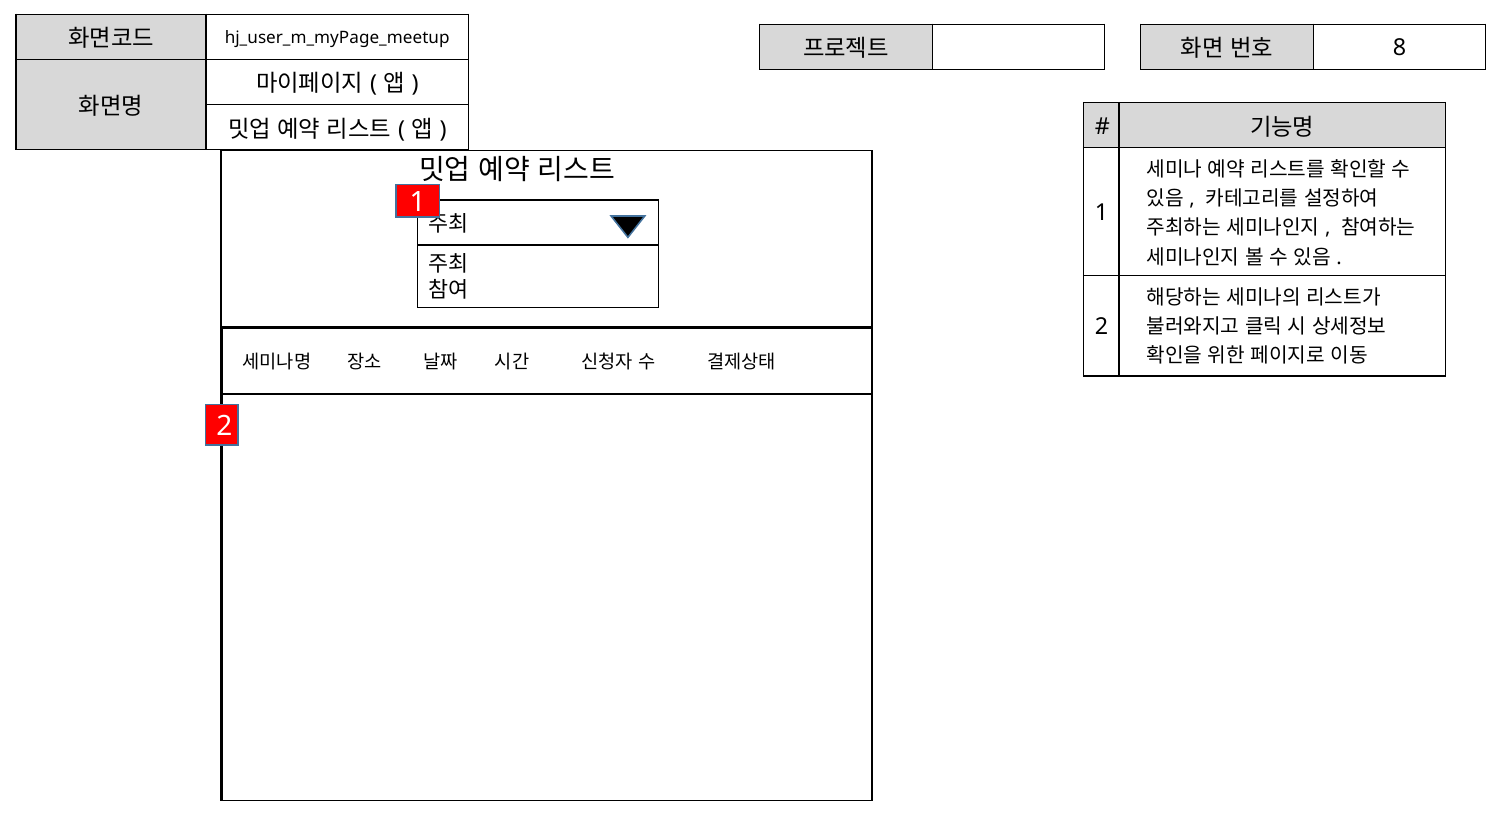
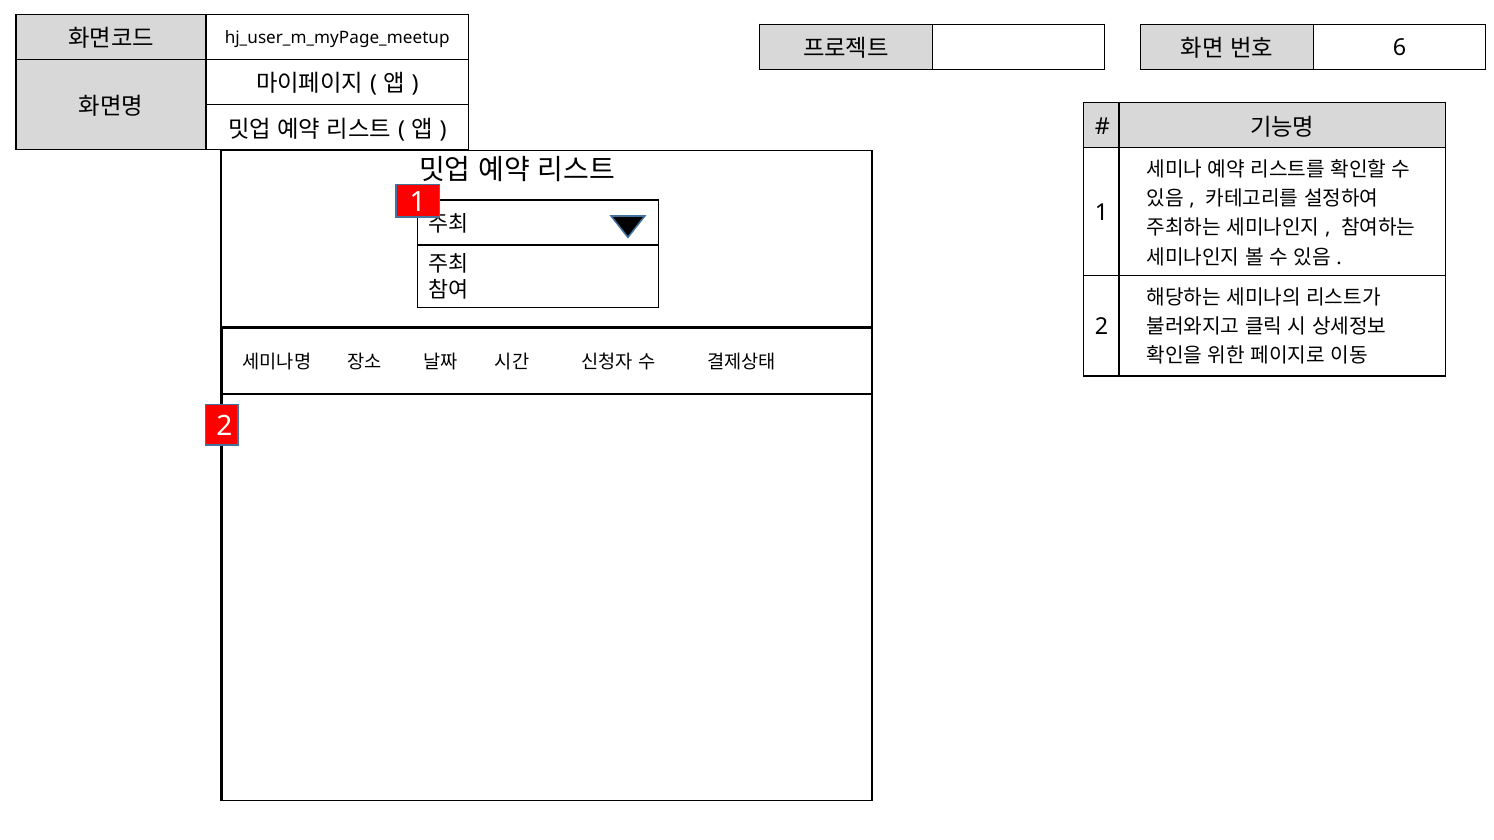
8: 8 -> 6 (1399, 48)
